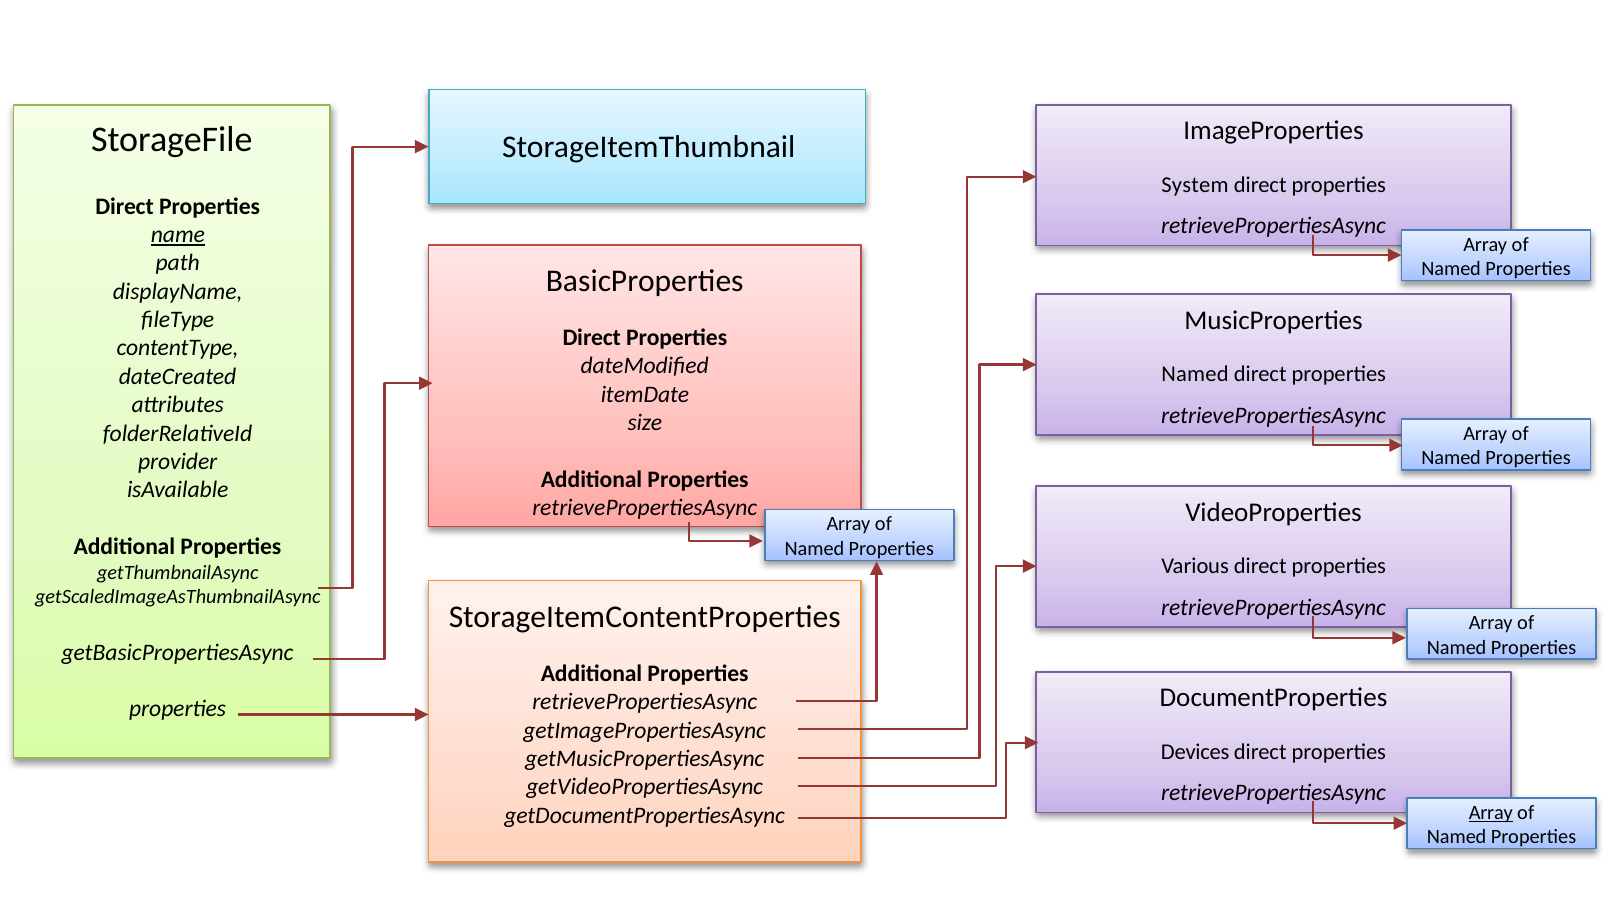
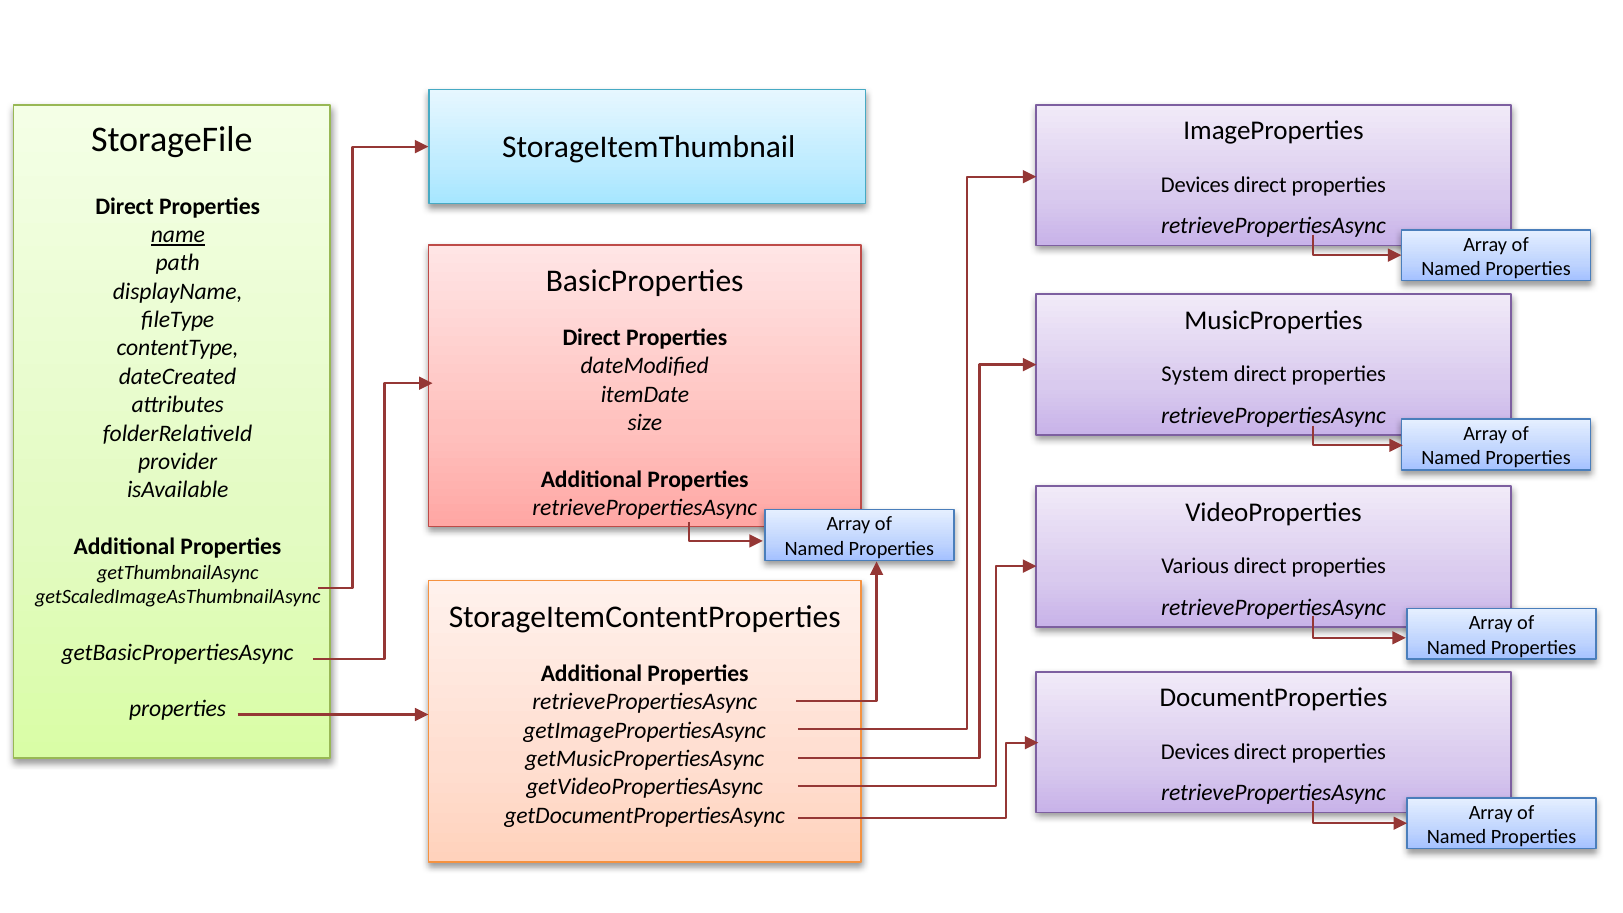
System: System -> Devices (1195, 185)
Named: Named -> System (1195, 374)
Array underline: present -> none (1491, 812)
